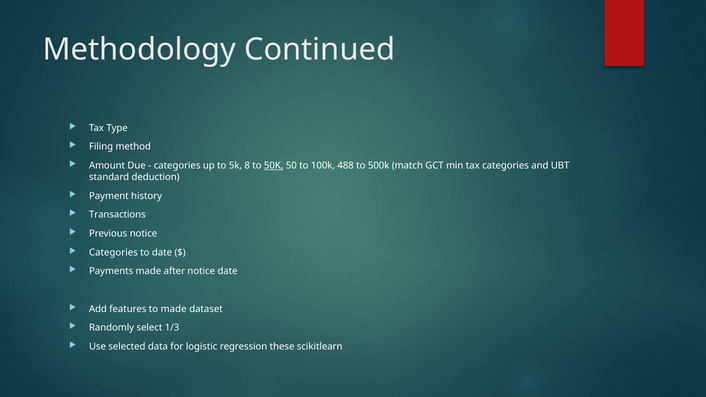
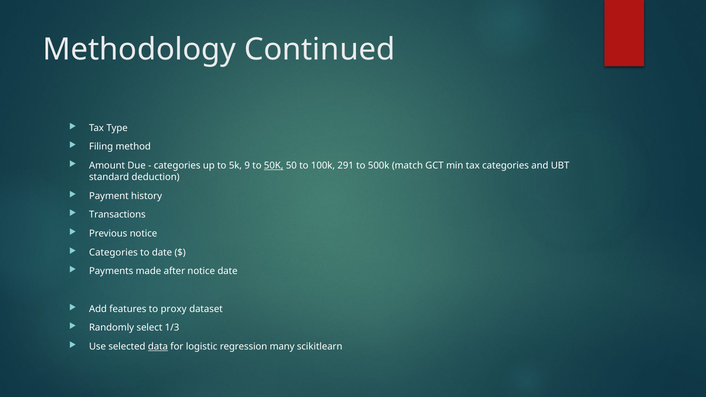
8: 8 -> 9 (247, 166)
488: 488 -> 291 (346, 166)
to made: made -> proxy (174, 309)
data underline: none -> present (158, 347)
these: these -> many (282, 347)
